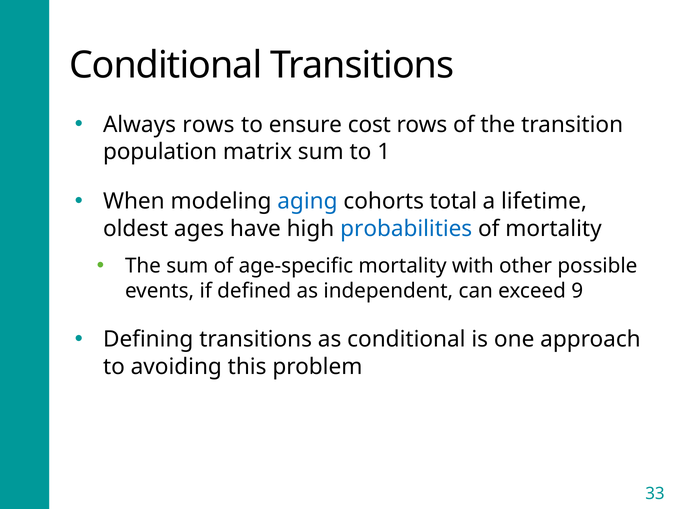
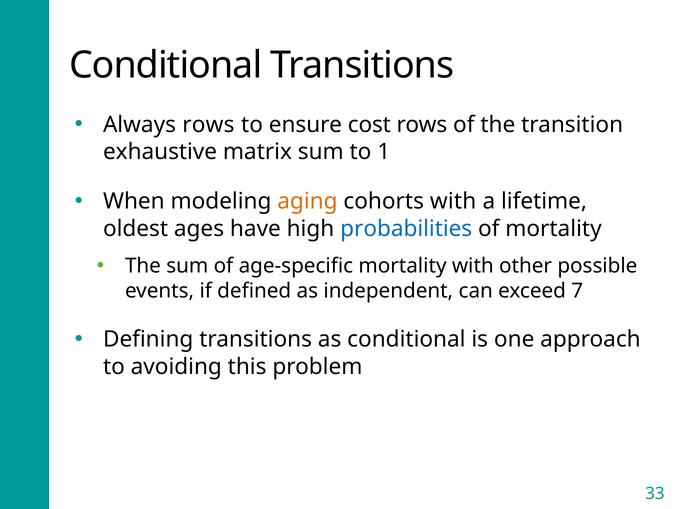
population: population -> exhaustive (160, 152)
aging colour: blue -> orange (307, 201)
cohorts total: total -> with (453, 201)
9: 9 -> 7 (577, 290)
